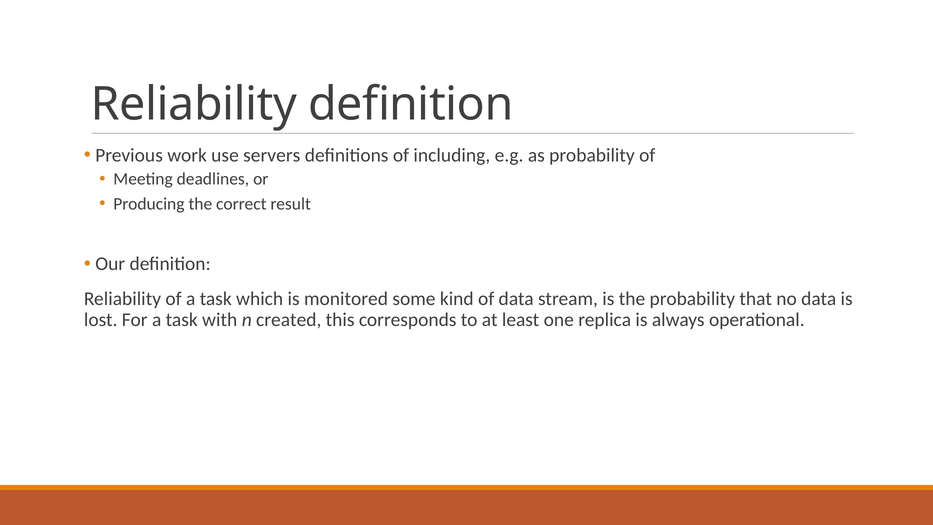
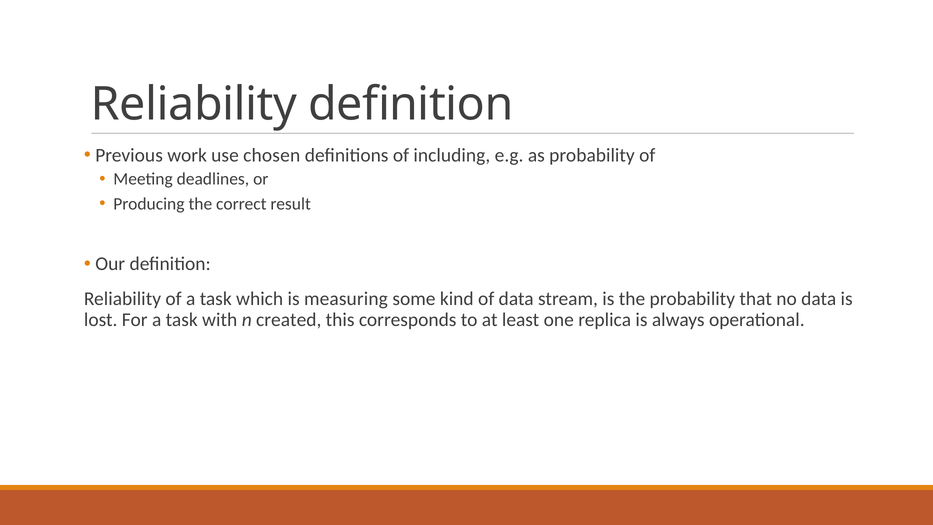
servers: servers -> chosen (272, 155)
monitored: monitored -> measuring (346, 299)
